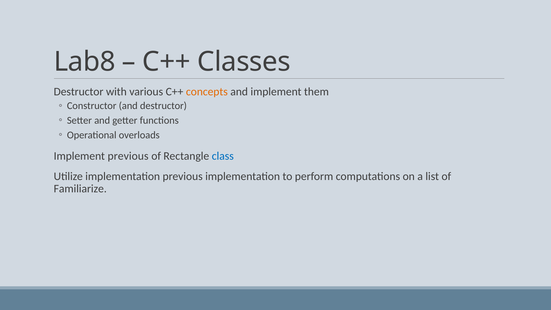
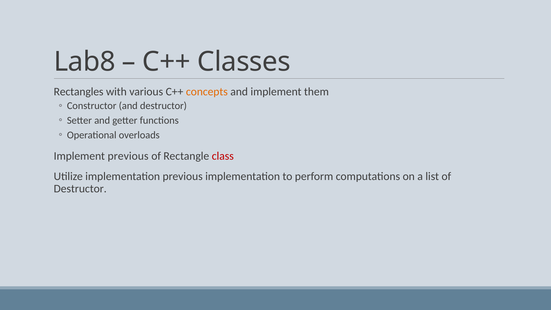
Destructor: Destructor -> Rectangles (79, 92)
class colour: blue -> red (223, 156)
Familiarize: Familiarize -> Destructor (80, 189)
